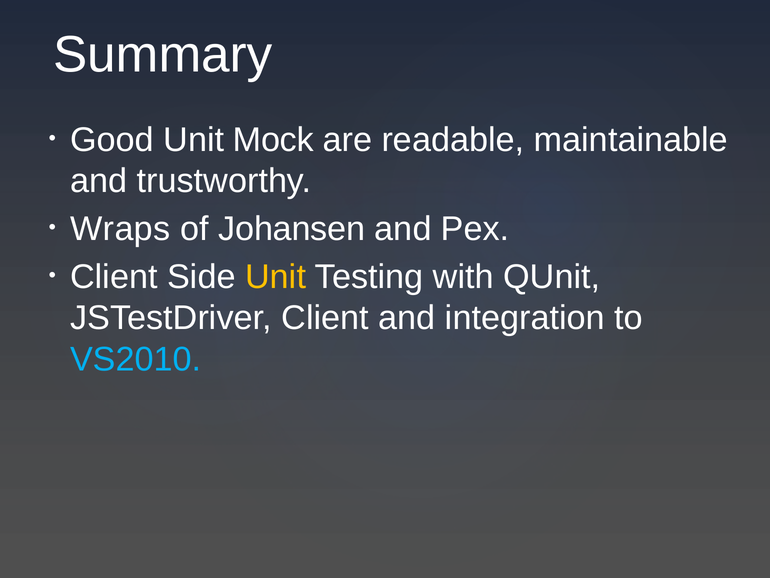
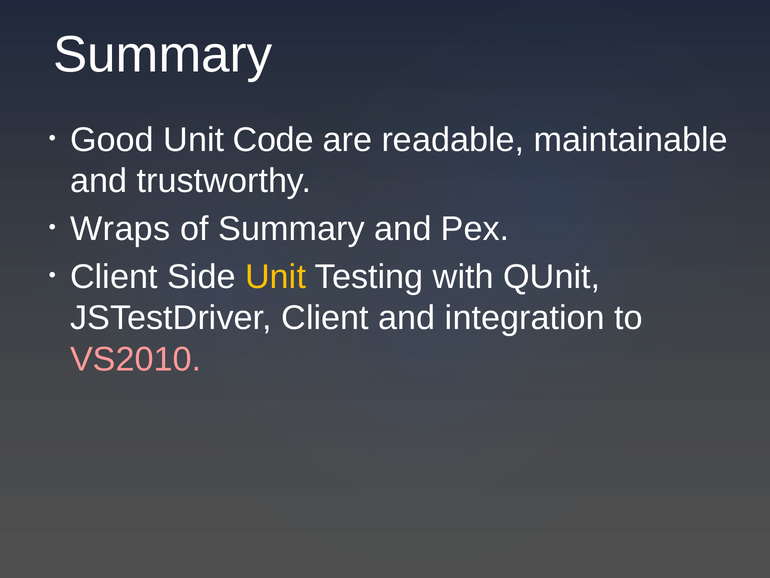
Mock: Mock -> Code (273, 140)
of Johansen: Johansen -> Summary (292, 229)
VS2010 colour: light blue -> pink (136, 359)
